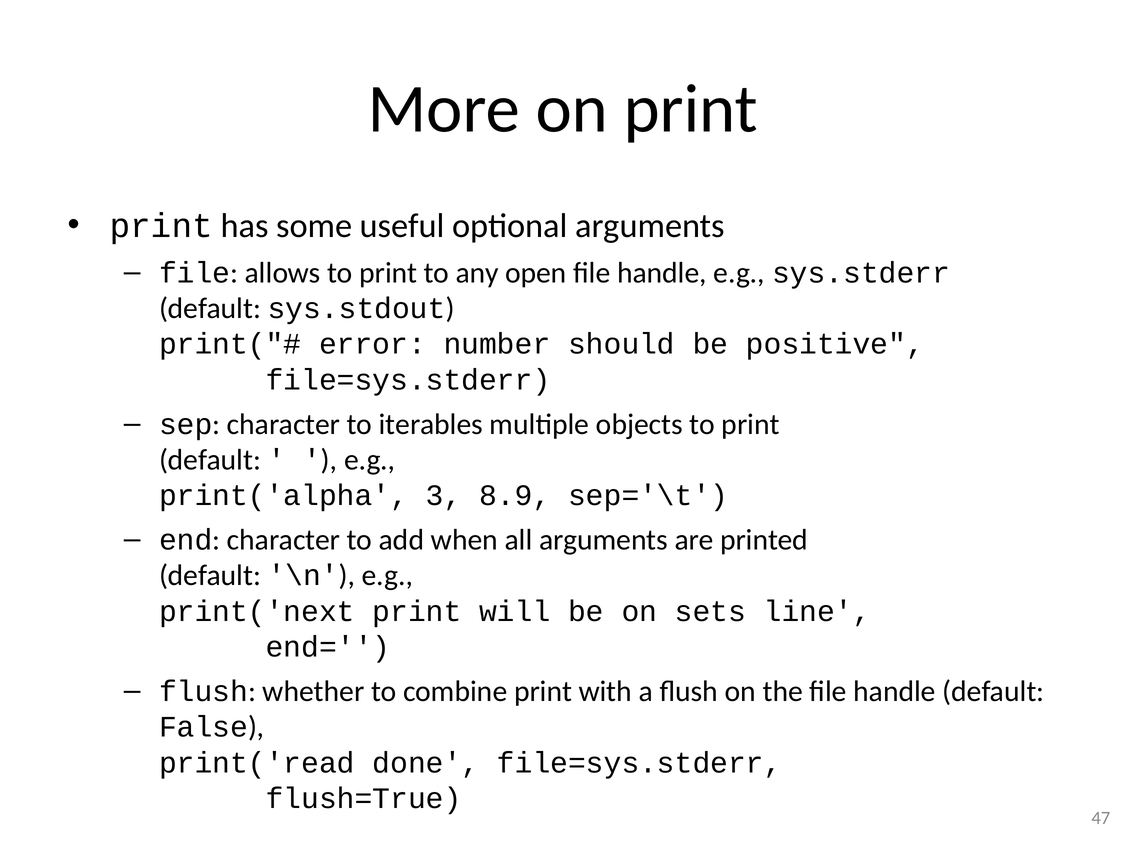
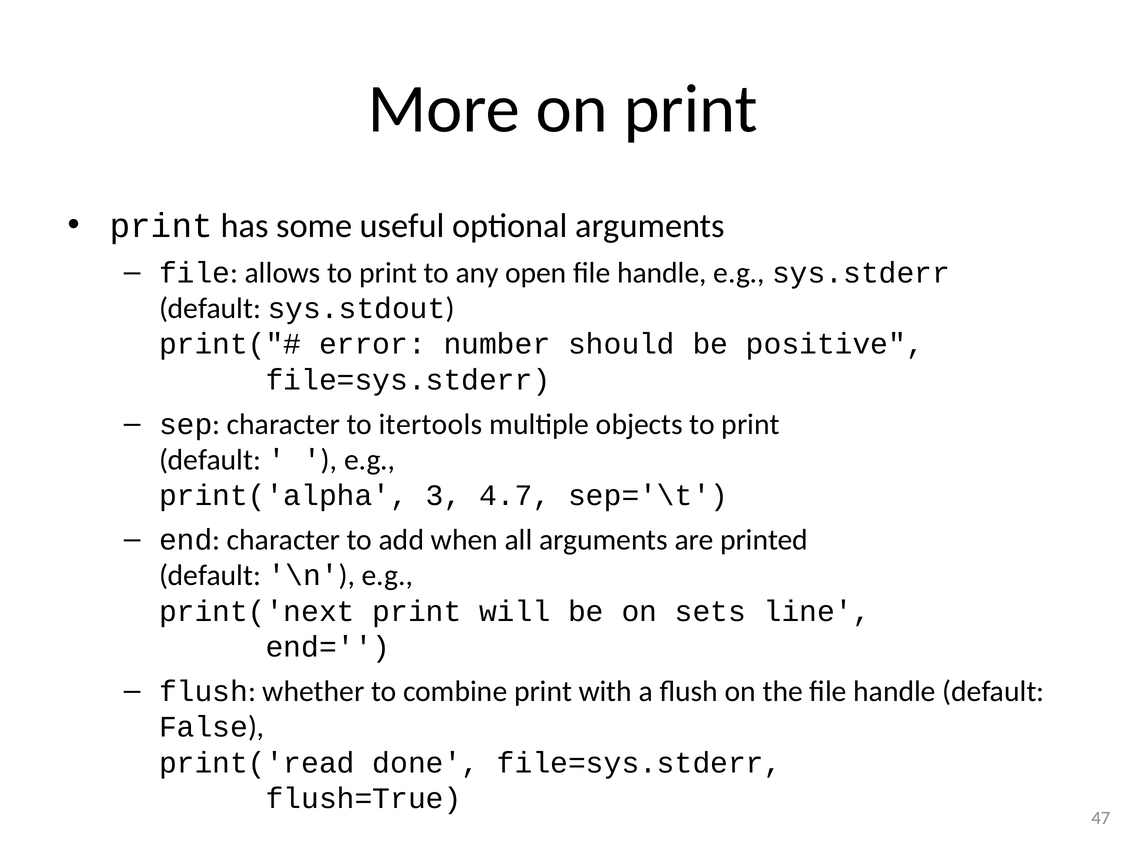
iterables: iterables -> itertools (431, 424)
8.9: 8.9 -> 4.7 (515, 495)
